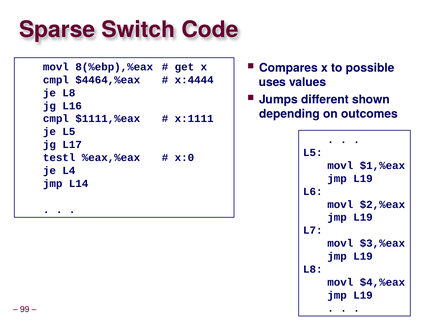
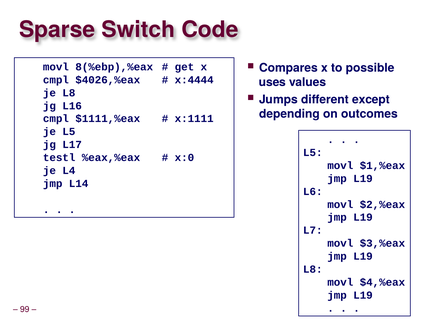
$4464,%eax: $4464,%eax -> $4026,%eax (108, 80)
shown: shown -> except (371, 100)
